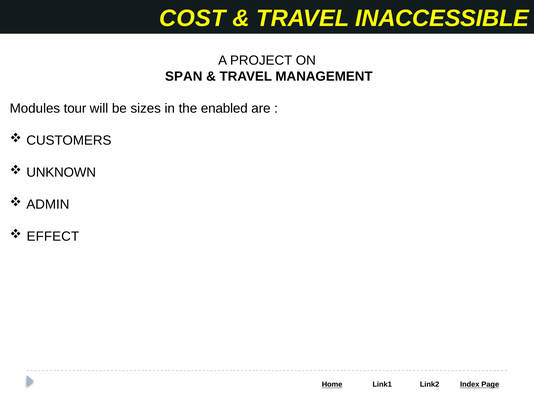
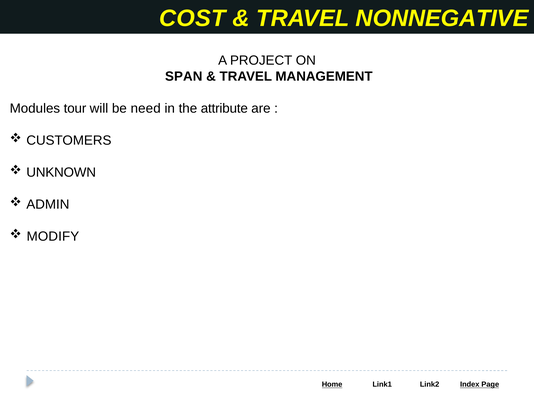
INACCESSIBLE: INACCESSIBLE -> NONNEGATIVE (442, 19)
sizes: sizes -> need (146, 109)
enabled: enabled -> attribute (224, 109)
EFFECT: EFFECT -> MODIFY (53, 237)
